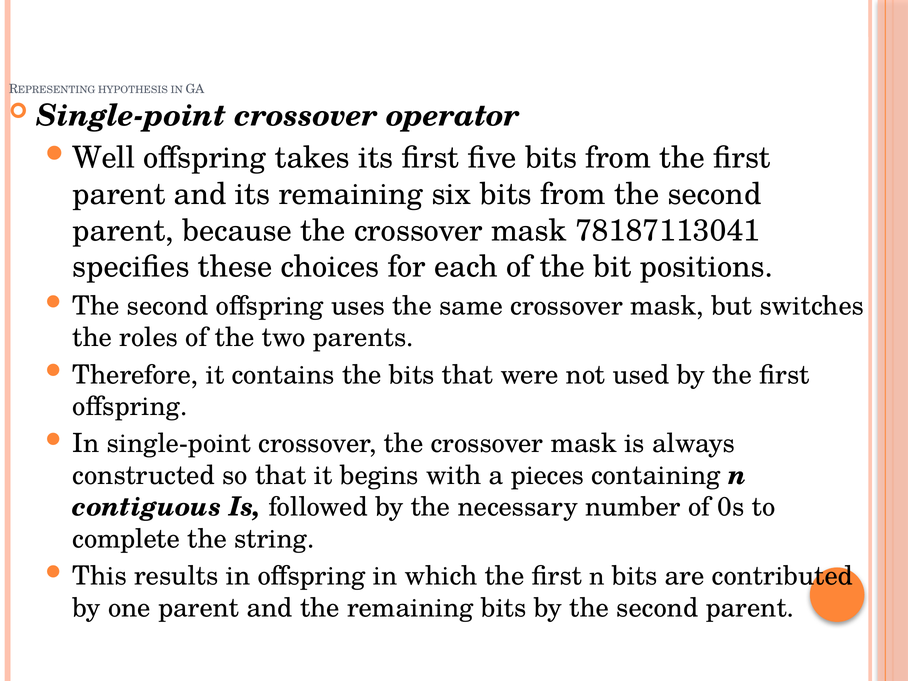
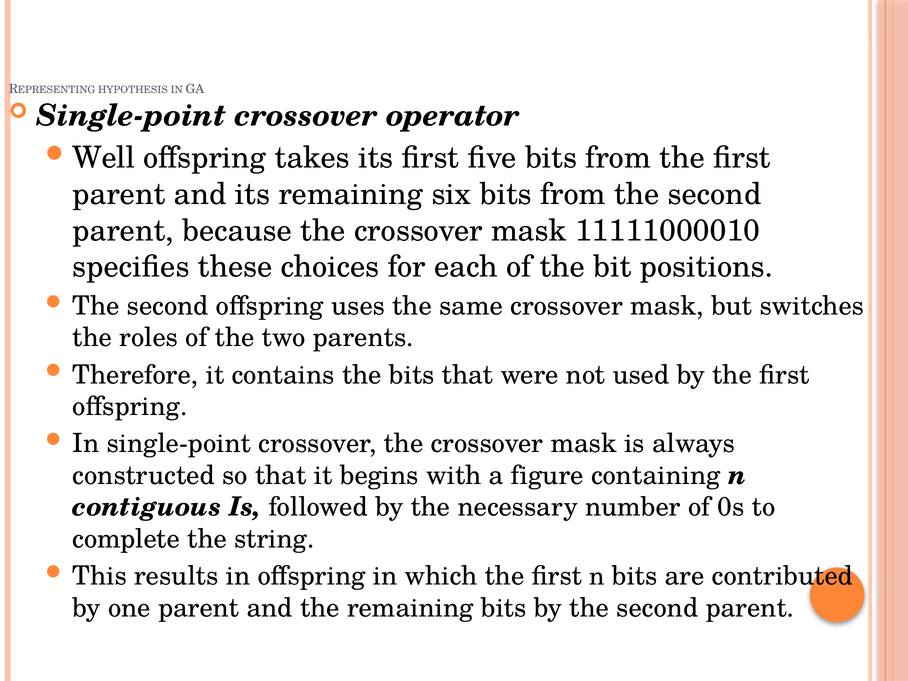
78187113041: 78187113041 -> 11111000010 (668, 231)
pieces: pieces -> figure (547, 475)
